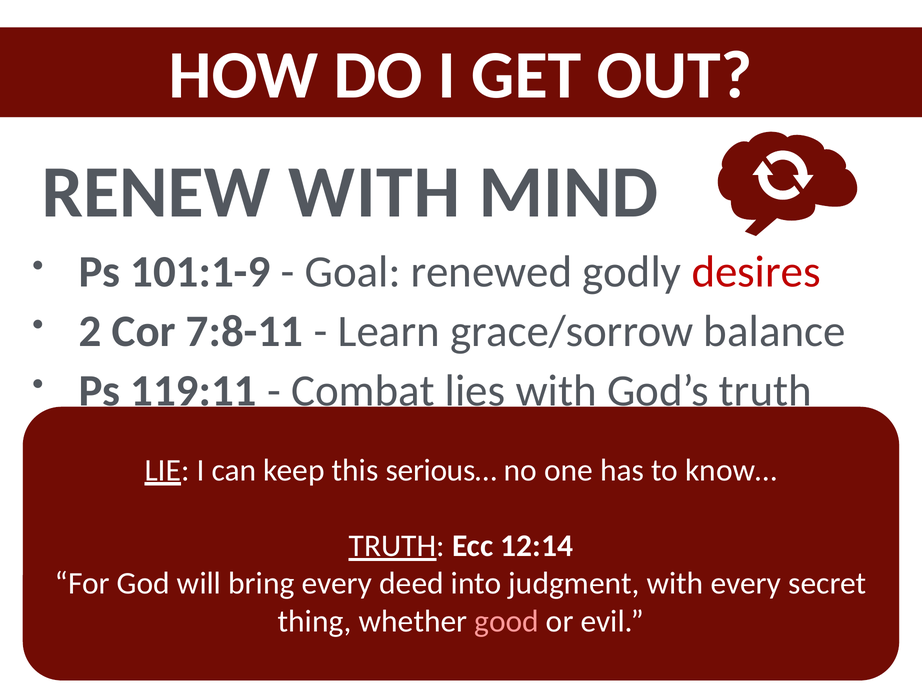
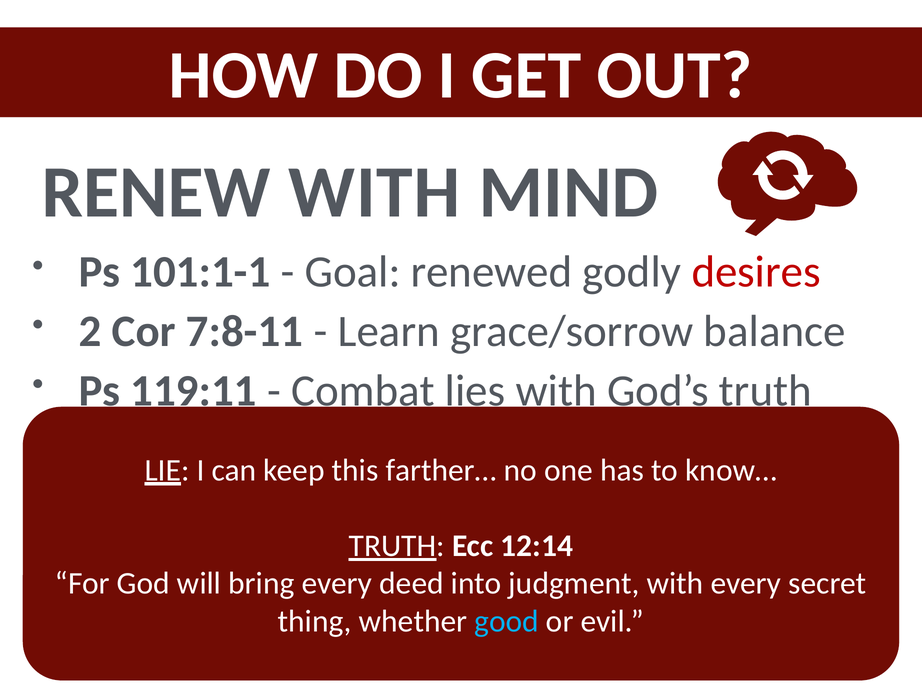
101:1-9: 101:1-9 -> 101:1-1 (200, 272)
serious…: serious… -> farther… (441, 471)
good colour: pink -> light blue (507, 622)
